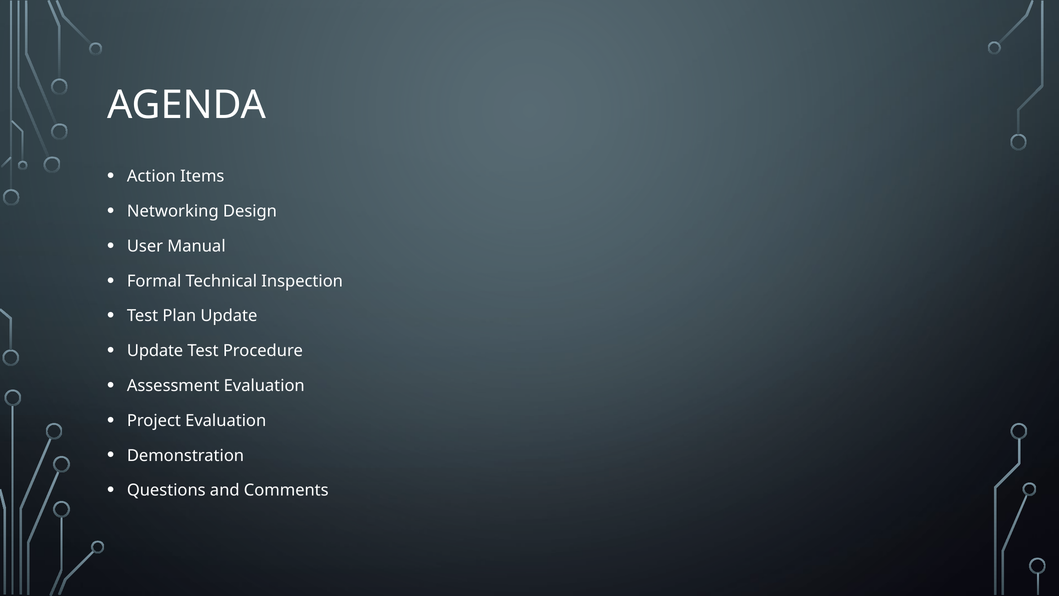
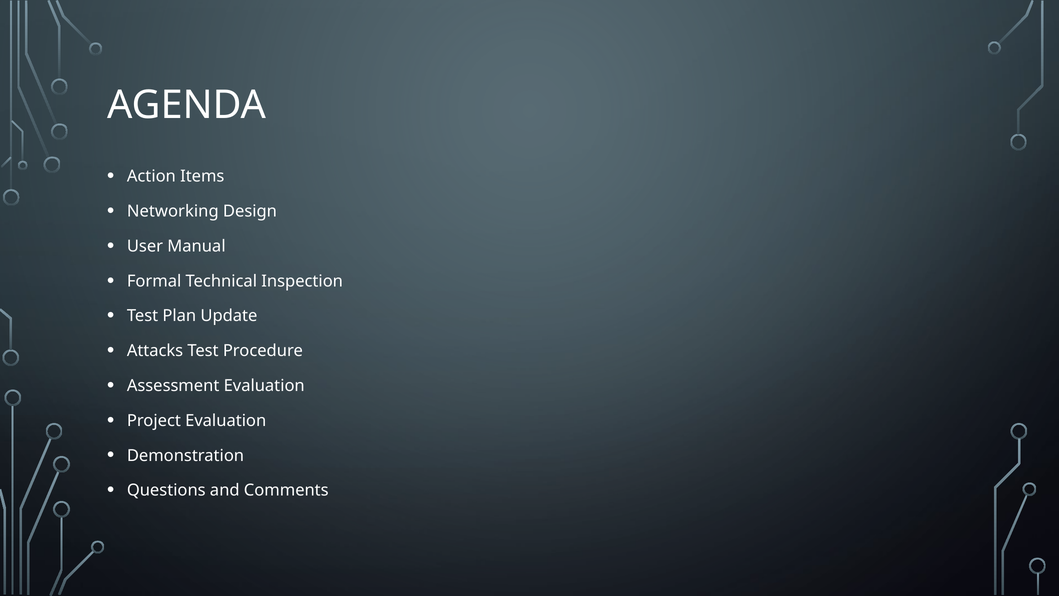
Update: Update -> Attacks (155, 351)
